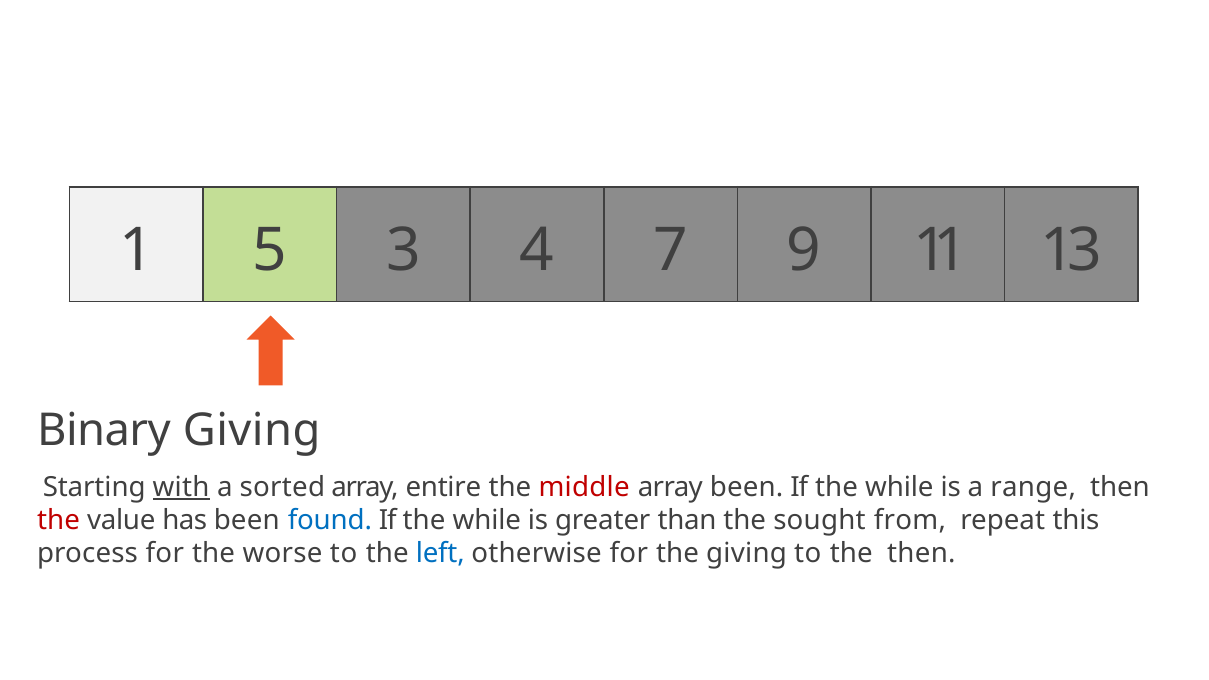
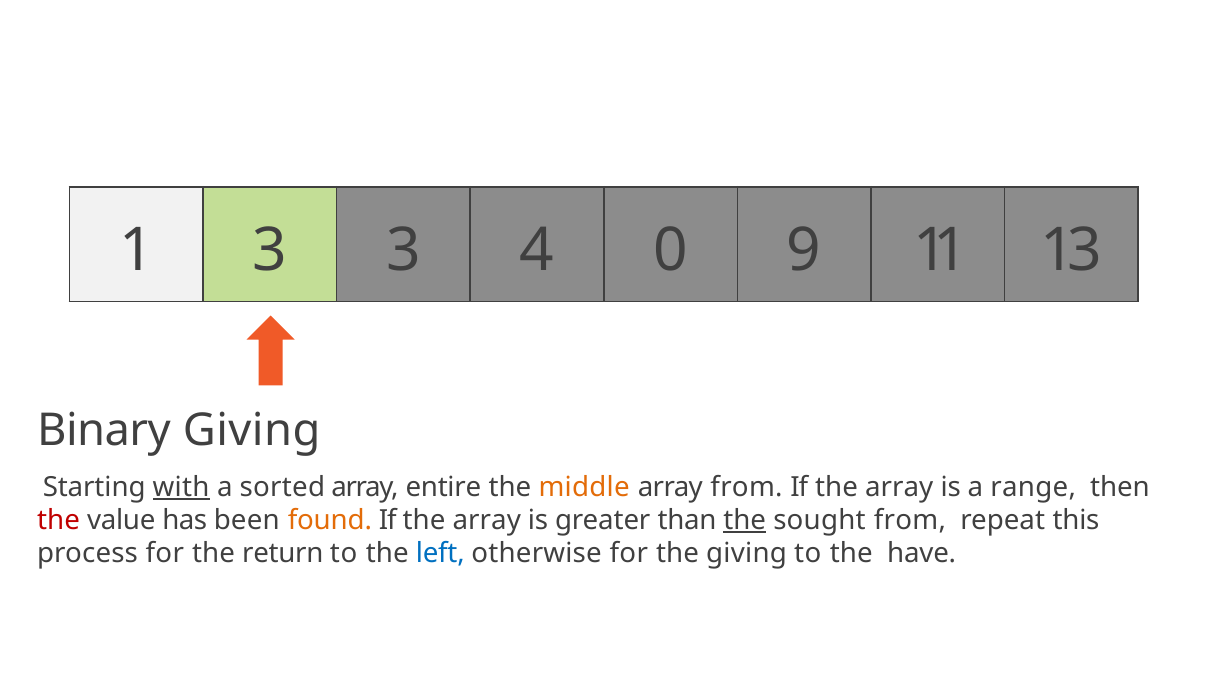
1 5: 5 -> 3 (270, 250)
7: 7 -> 0 (671, 250)
middle colour: red -> orange (584, 487)
array been: been -> from (747, 487)
while: while -> array (899, 487)
found colour: blue -> orange (330, 520)
while: while -> array (487, 520)
the underline: none -> present (745, 520)
worse: worse -> return (283, 554)
the then: then -> have (922, 554)
